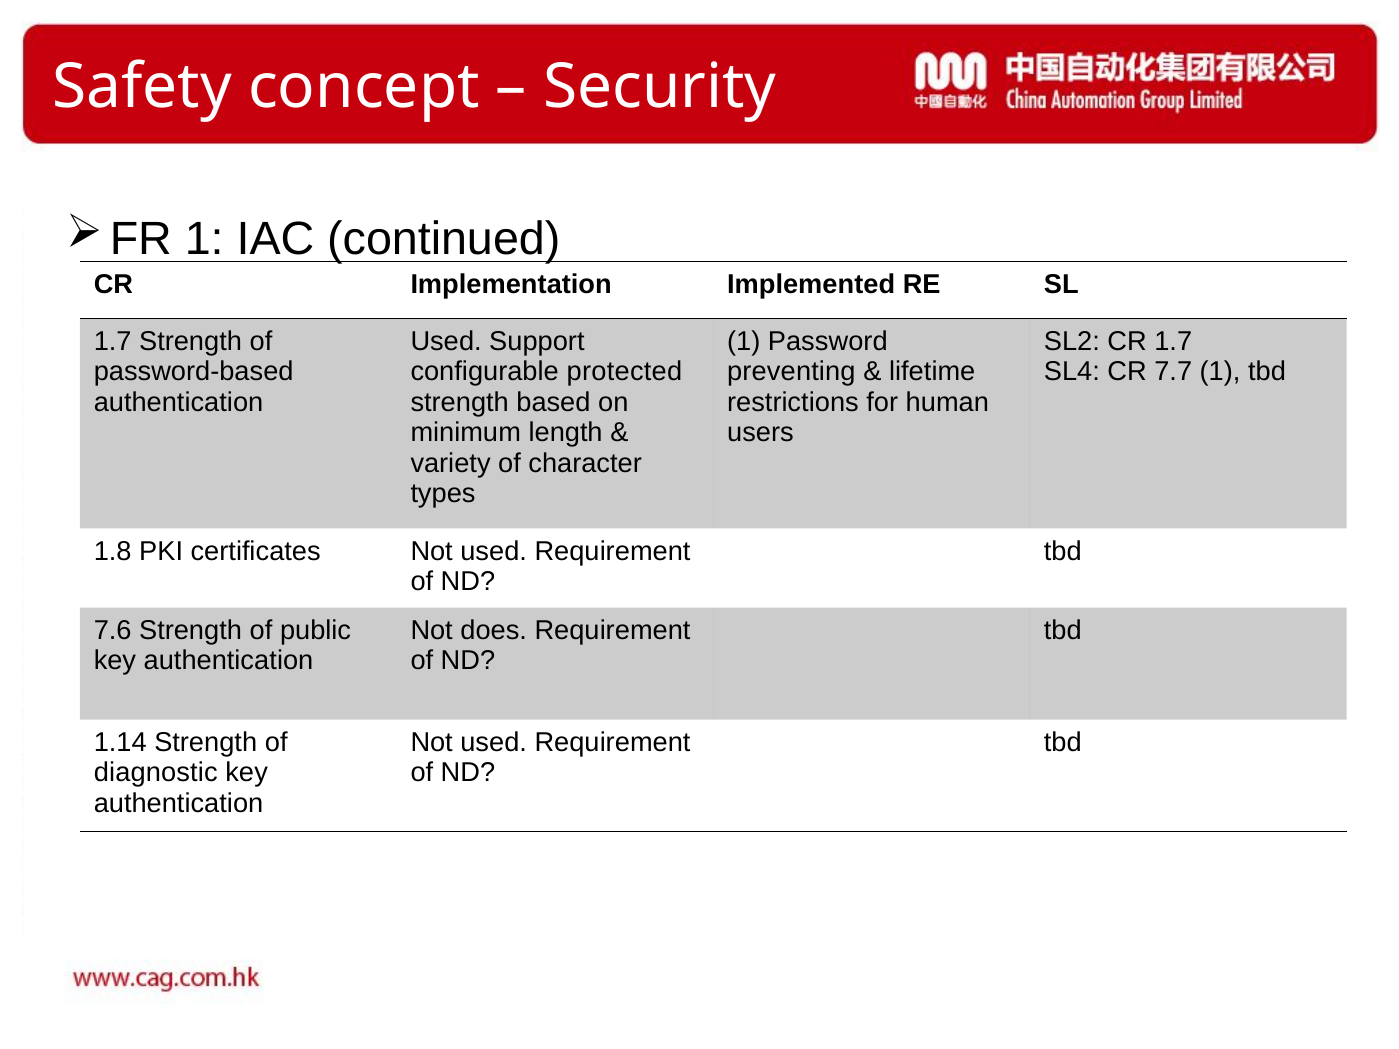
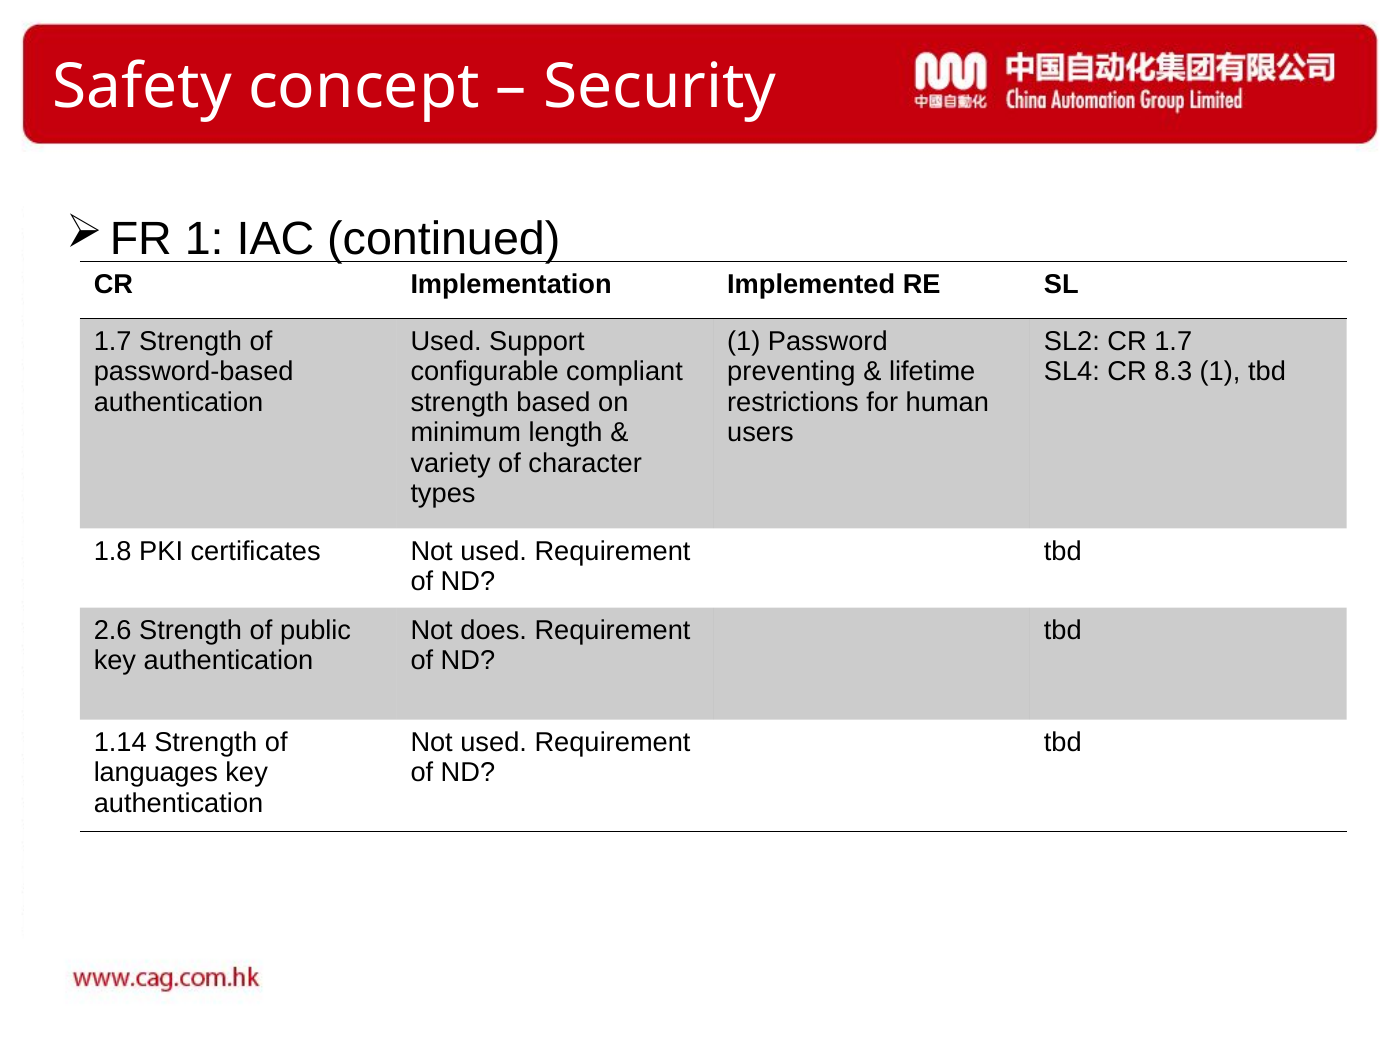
protected: protected -> compliant (625, 372)
7.7: 7.7 -> 8.3 (1173, 372)
7.6: 7.6 -> 2.6 (113, 631)
diagnostic: diagnostic -> languages (156, 773)
